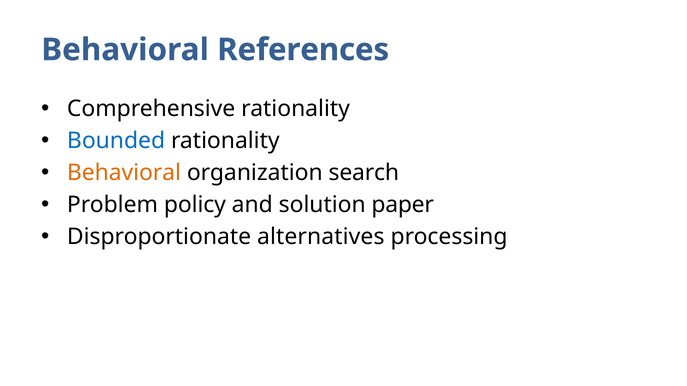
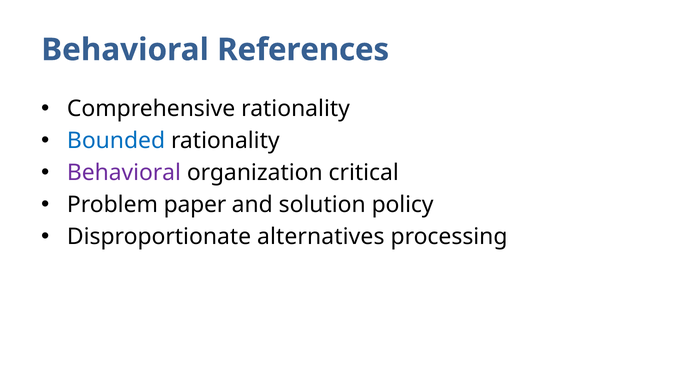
Behavioral colour: orange -> purple (124, 173)
search: search -> critical (364, 173)
policy: policy -> paper (195, 205)
paper: paper -> policy (403, 205)
